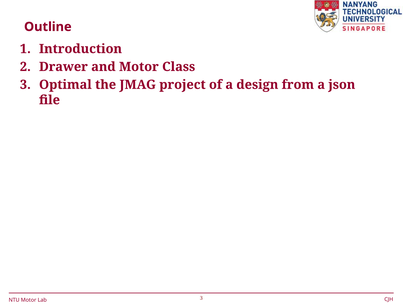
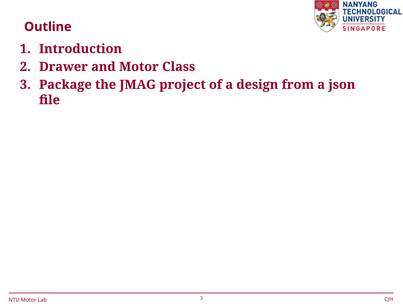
Optimal: Optimal -> Package (65, 85)
